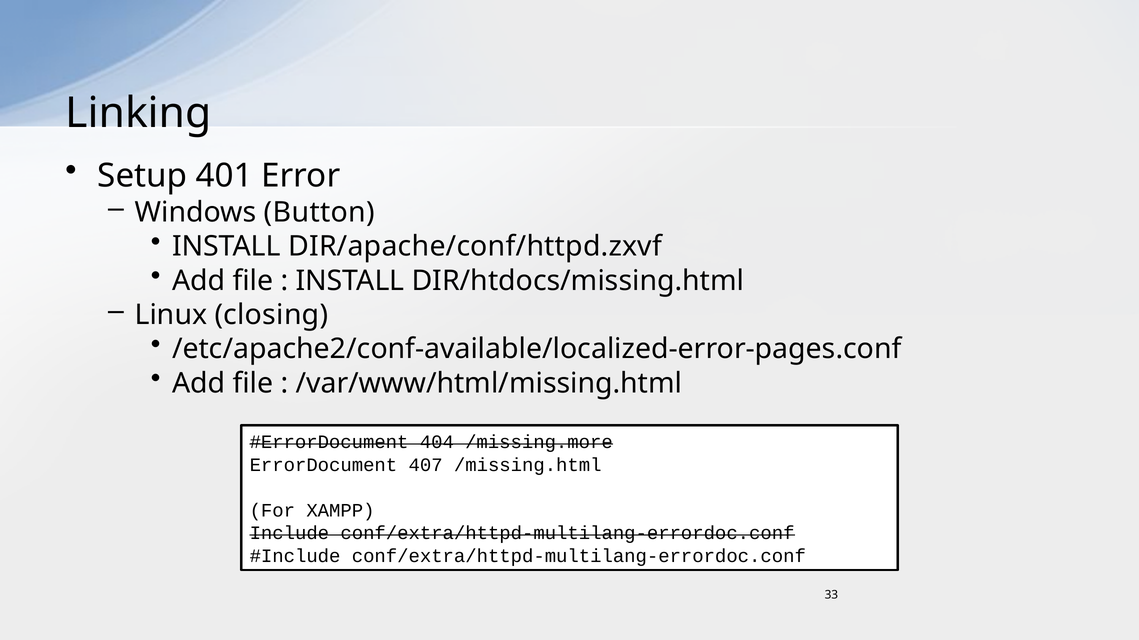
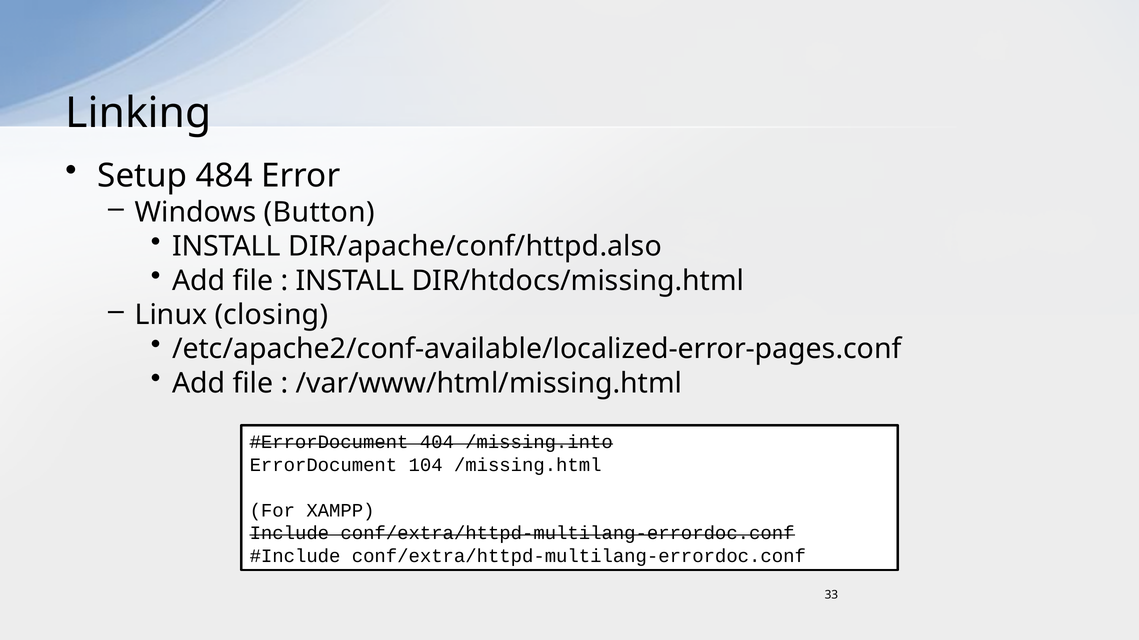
401: 401 -> 484 (224, 176)
DIR/apache/conf/httpd.zxvf: DIR/apache/conf/httpd.zxvf -> DIR/apache/conf/httpd.also (475, 247)
/missing.more: /missing.more -> /missing.into (539, 443)
407: 407 -> 104 (426, 465)
